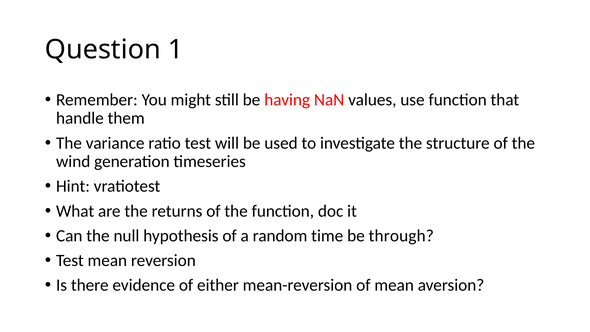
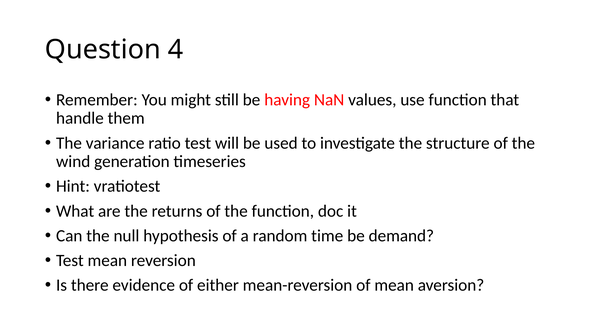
1: 1 -> 4 (175, 50)
through: through -> demand (401, 236)
